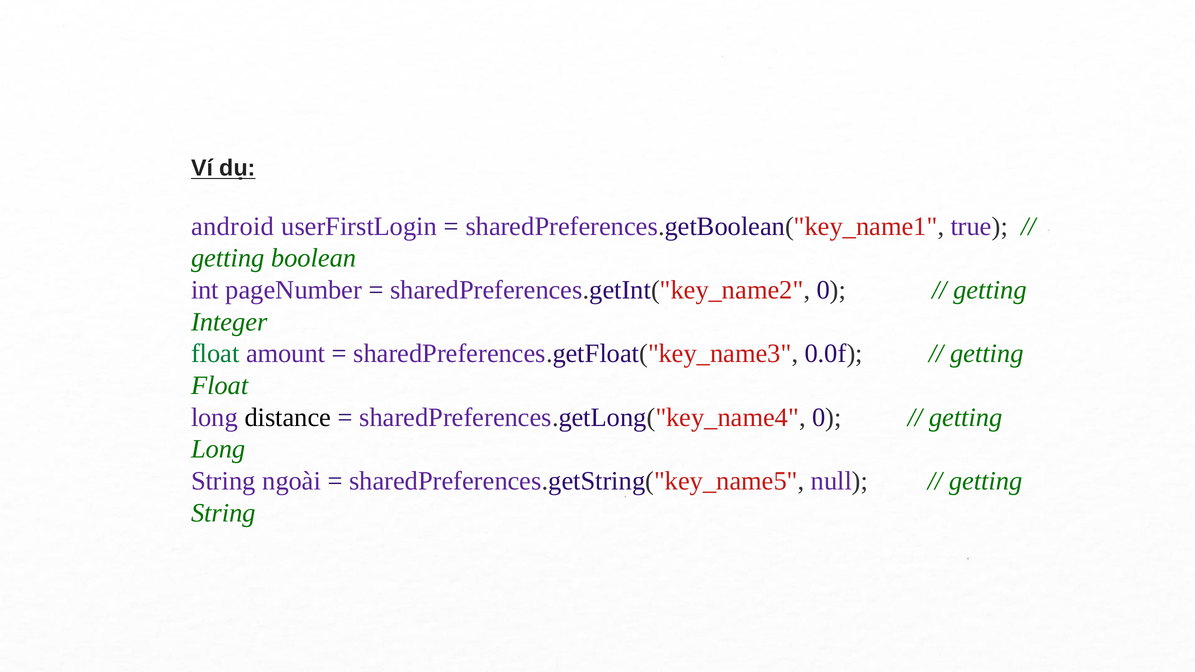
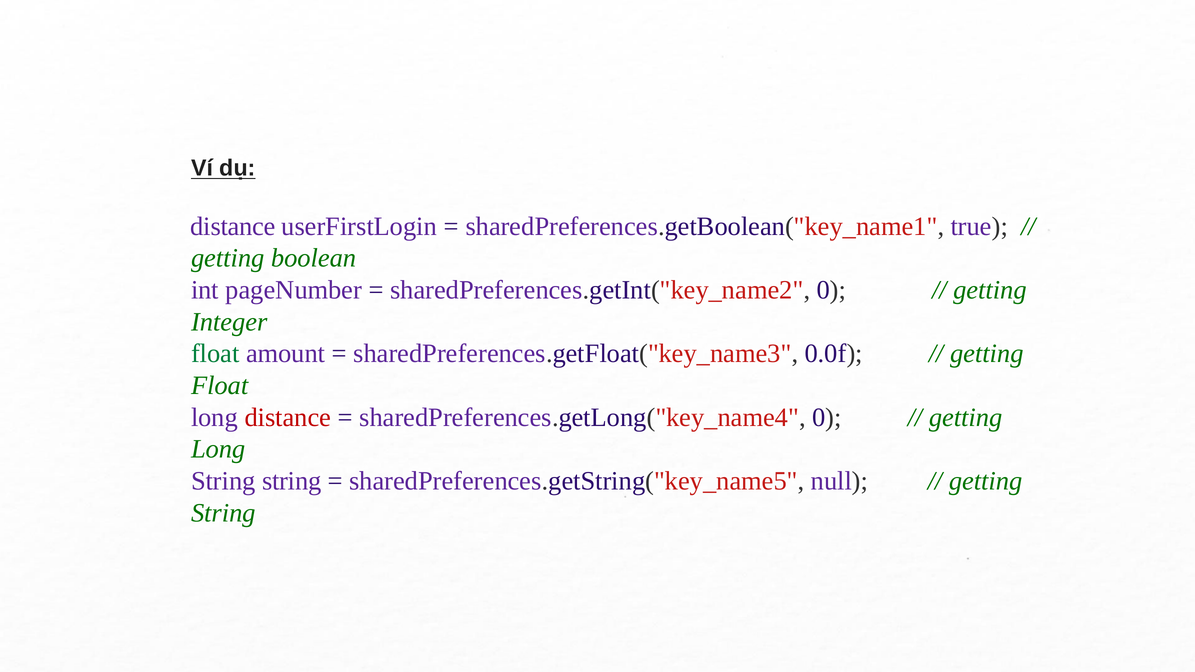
android: android -> distance (233, 226)
distance colour: black -> red (288, 417)
String ngoài: ngoài -> string (292, 481)
